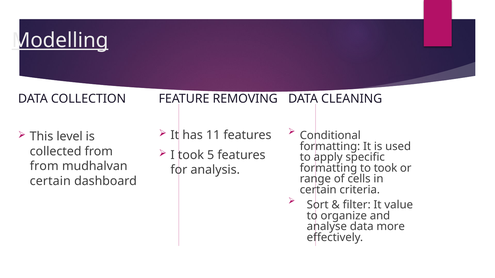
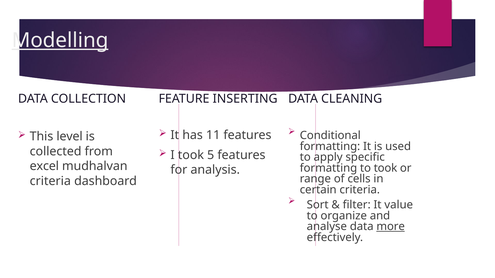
REMOVING: REMOVING -> INSERTING (245, 99)
from: from -> excel (44, 166)
certain: certain -> criteria (50, 181)
more underline: none -> present (391, 227)
